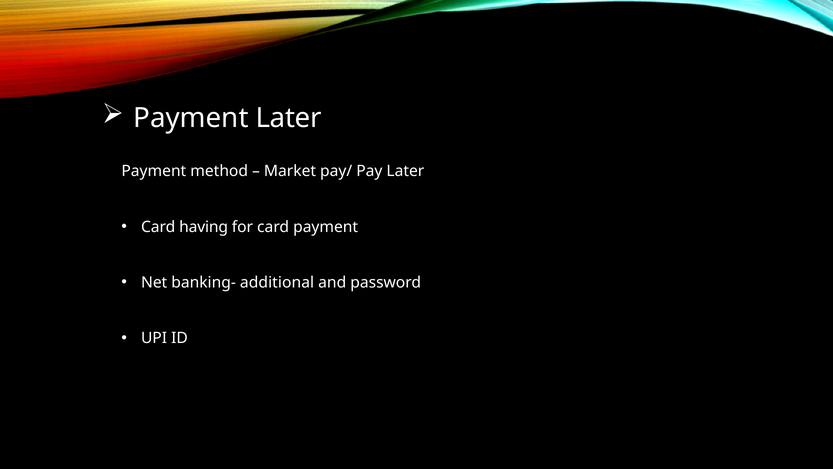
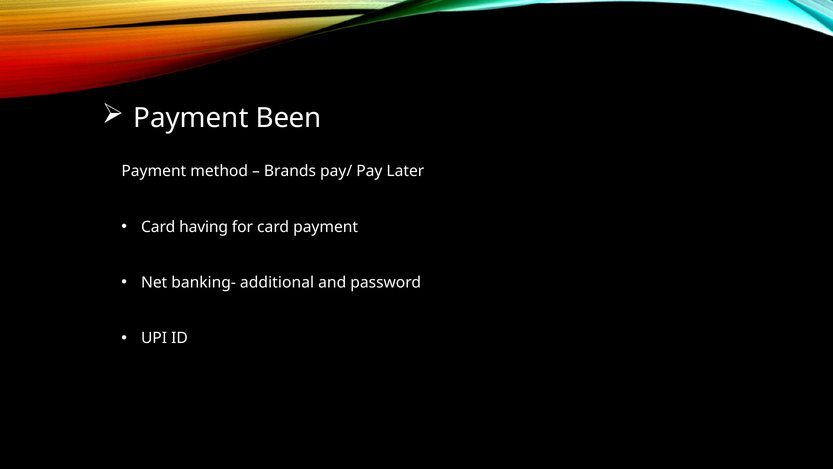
Payment Later: Later -> Been (289, 118)
Market: Market -> Brands (290, 171)
